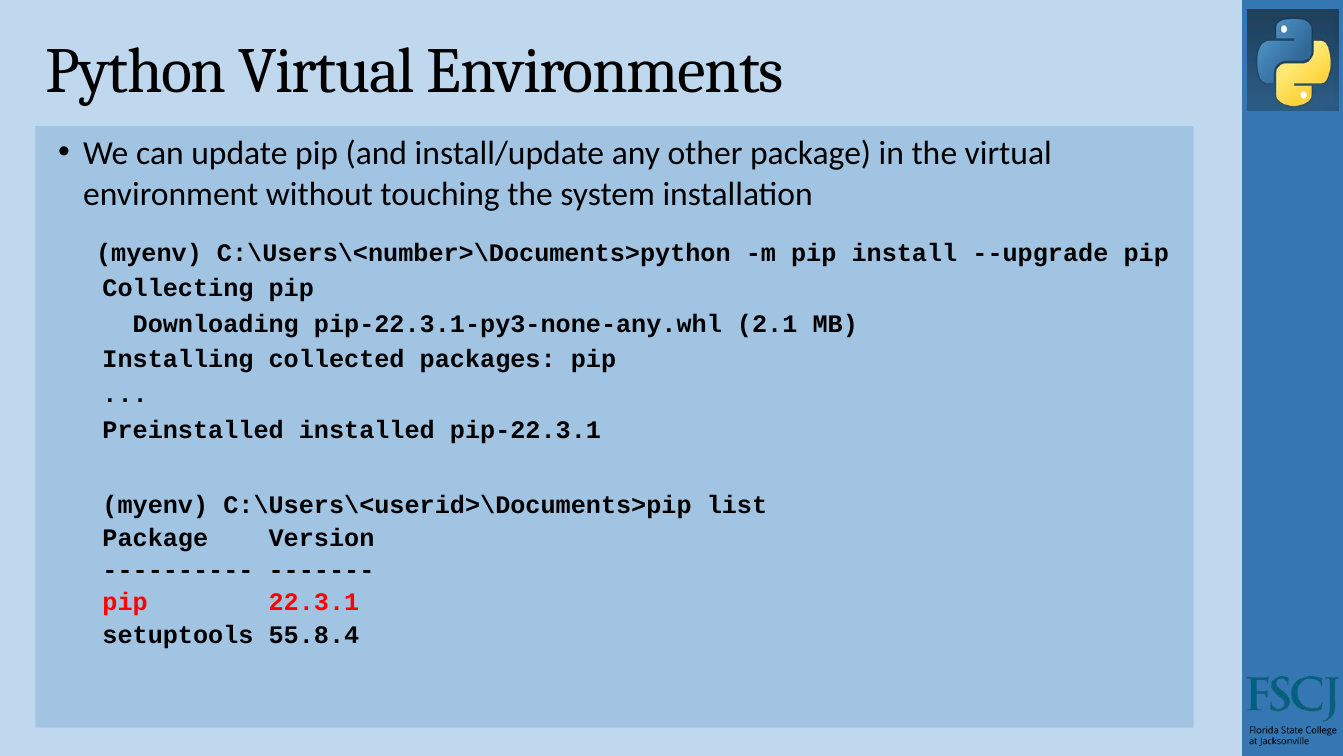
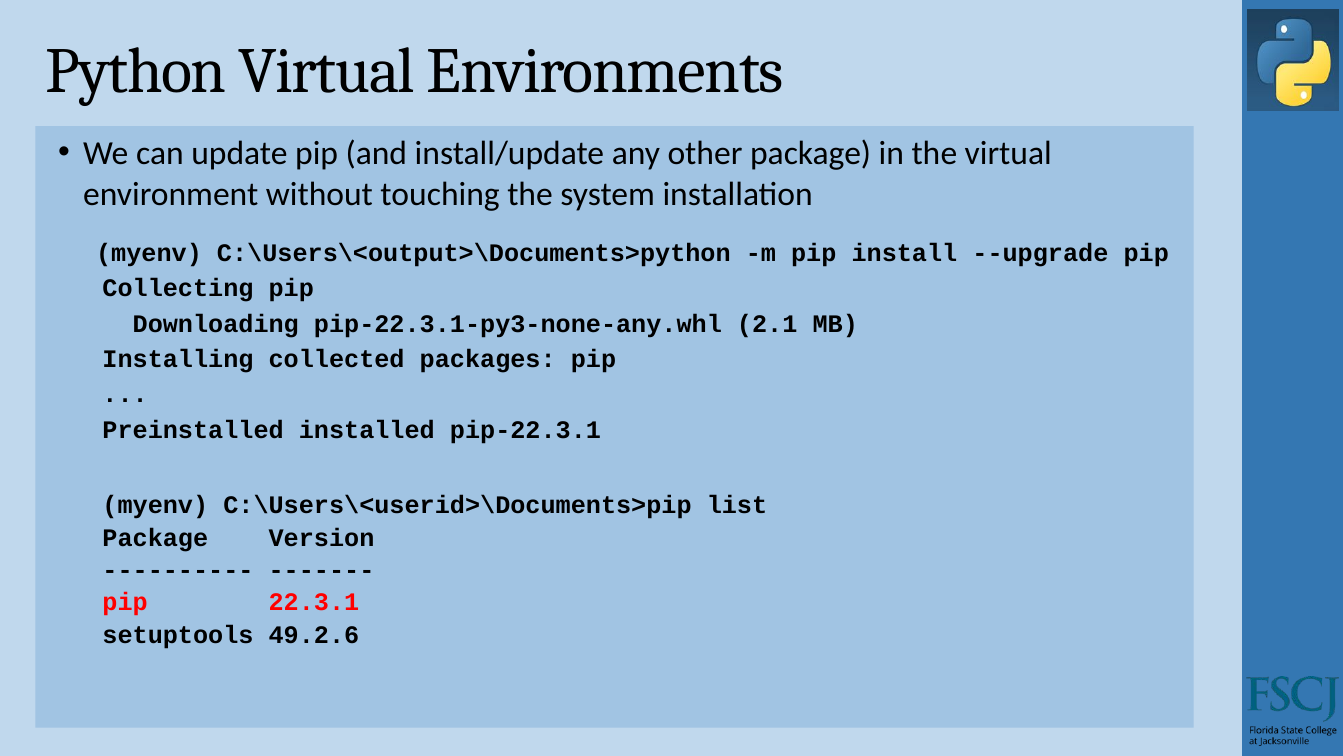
C:\Users\<number>\Documents>python: C:\Users\<number>\Documents>python -> C:\Users\<output>\Documents>python (474, 253)
55.8.4: 55.8.4 -> 49.2.6 (314, 634)
